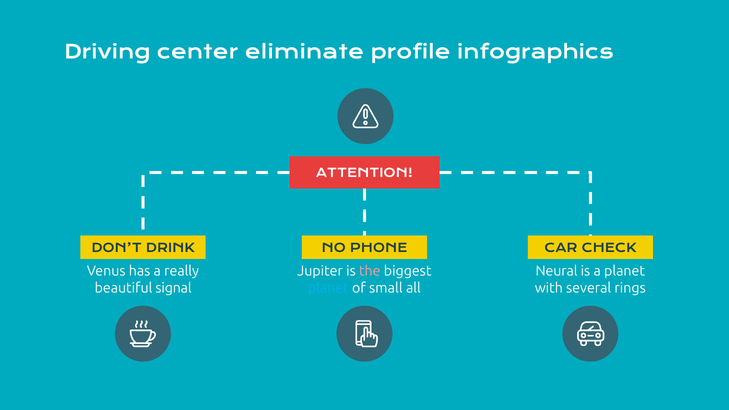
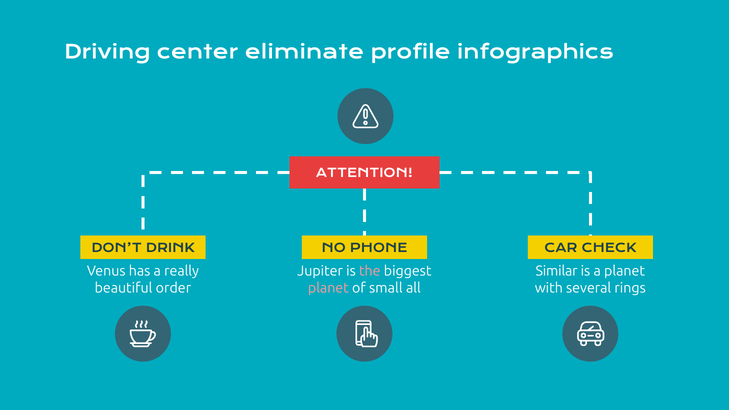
Neural: Neural -> Similar (557, 271)
signal: signal -> order (173, 288)
planet colour: light blue -> pink (328, 288)
